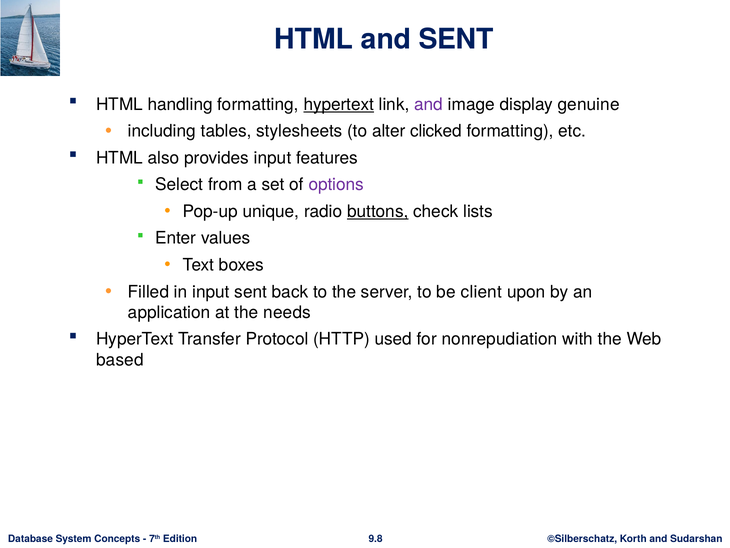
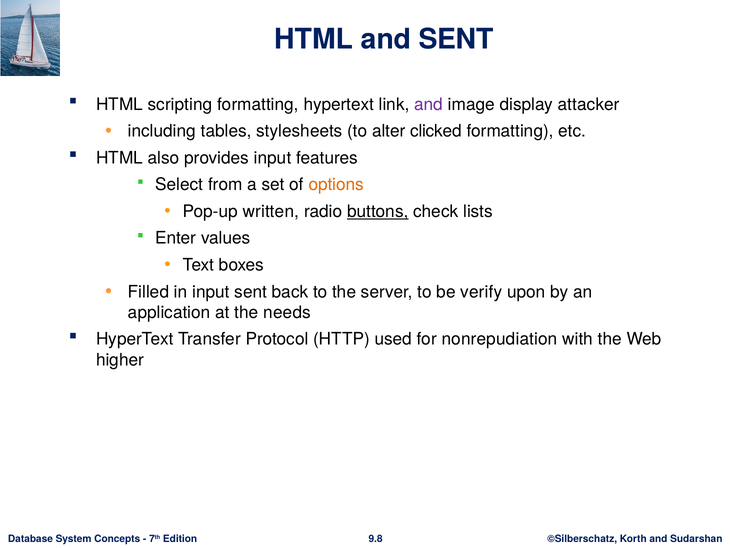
handling: handling -> scripting (180, 104)
hypertext underline: present -> none (339, 104)
genuine: genuine -> attacker (589, 104)
options colour: purple -> orange (336, 185)
unique: unique -> written (271, 211)
client: client -> verify (481, 292)
based: based -> higher (120, 360)
